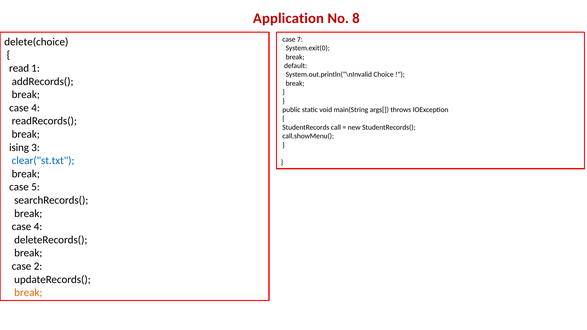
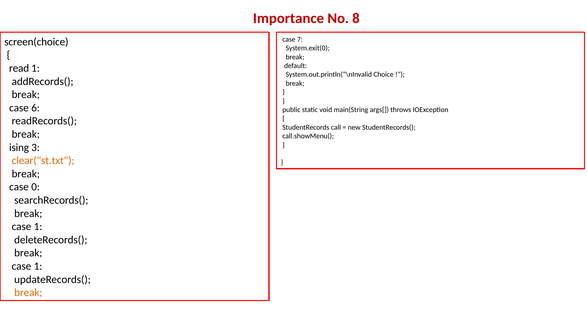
Application: Application -> Importance (288, 18)
delete(choice: delete(choice -> screen(choice (36, 42)
4: 4 -> 6 (36, 108)
clear("st.txt colour: blue -> orange (43, 161)
5: 5 -> 0 (36, 187)
4: 4 -> 1 (38, 227)
2: 2 -> 1 (38, 266)
